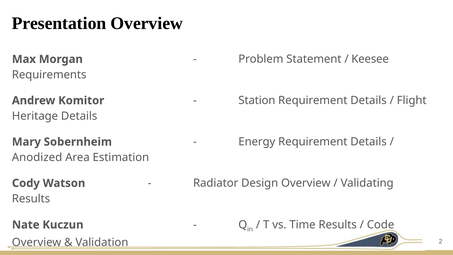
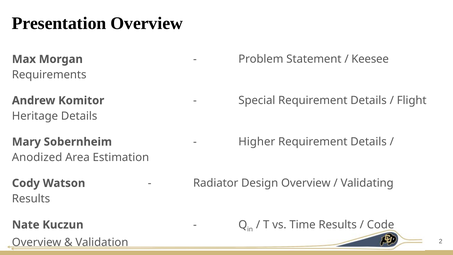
Station: Station -> Special (257, 100)
Energy: Energy -> Higher (257, 142)
